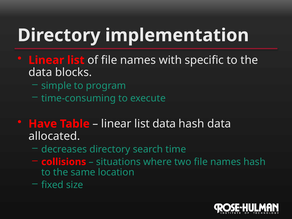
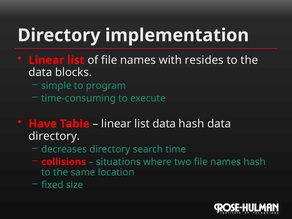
specific: specific -> resides (204, 60)
allocated: allocated -> directory (54, 136)
